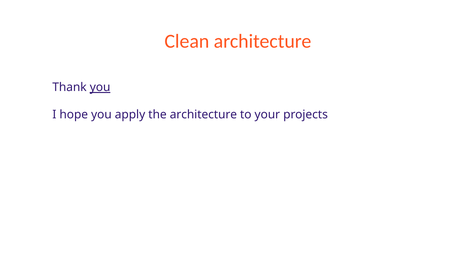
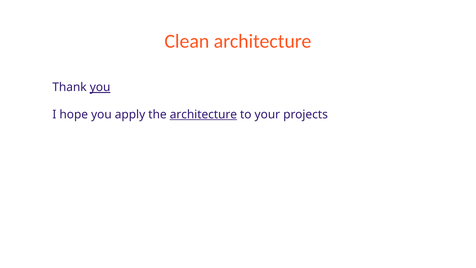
architecture underline: none -> present (203, 115)
